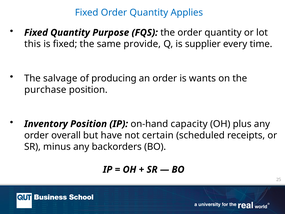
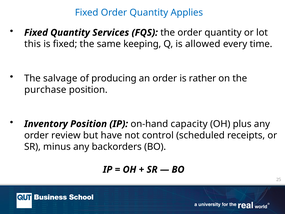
Purpose: Purpose -> Services (111, 33)
provide: provide -> keeping (142, 44)
supplier: supplier -> allowed (203, 44)
wants: wants -> rather (203, 78)
overall: overall -> review (66, 135)
certain: certain -> control (158, 135)
